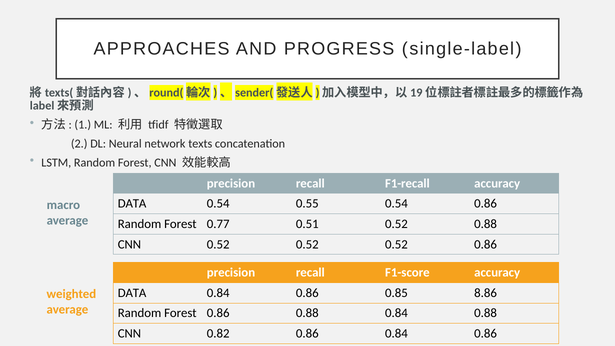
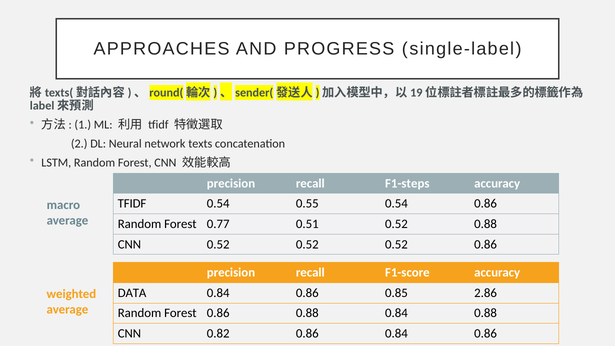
F1-recall: F1-recall -> F1-steps (407, 183)
DATA: DATA -> TFIDF (132, 204)
8.86: 8.86 -> 2.86 (486, 293)
